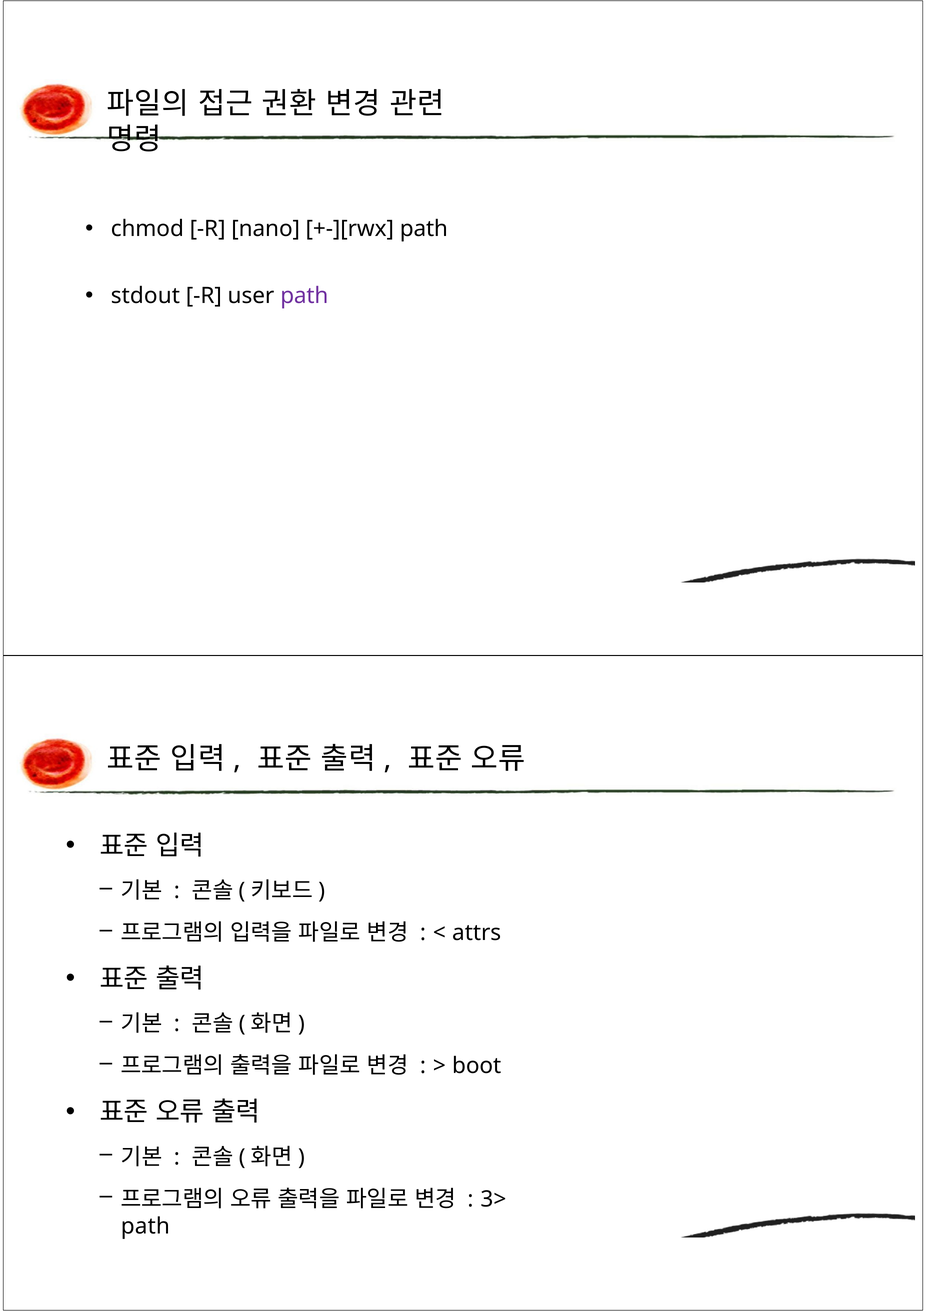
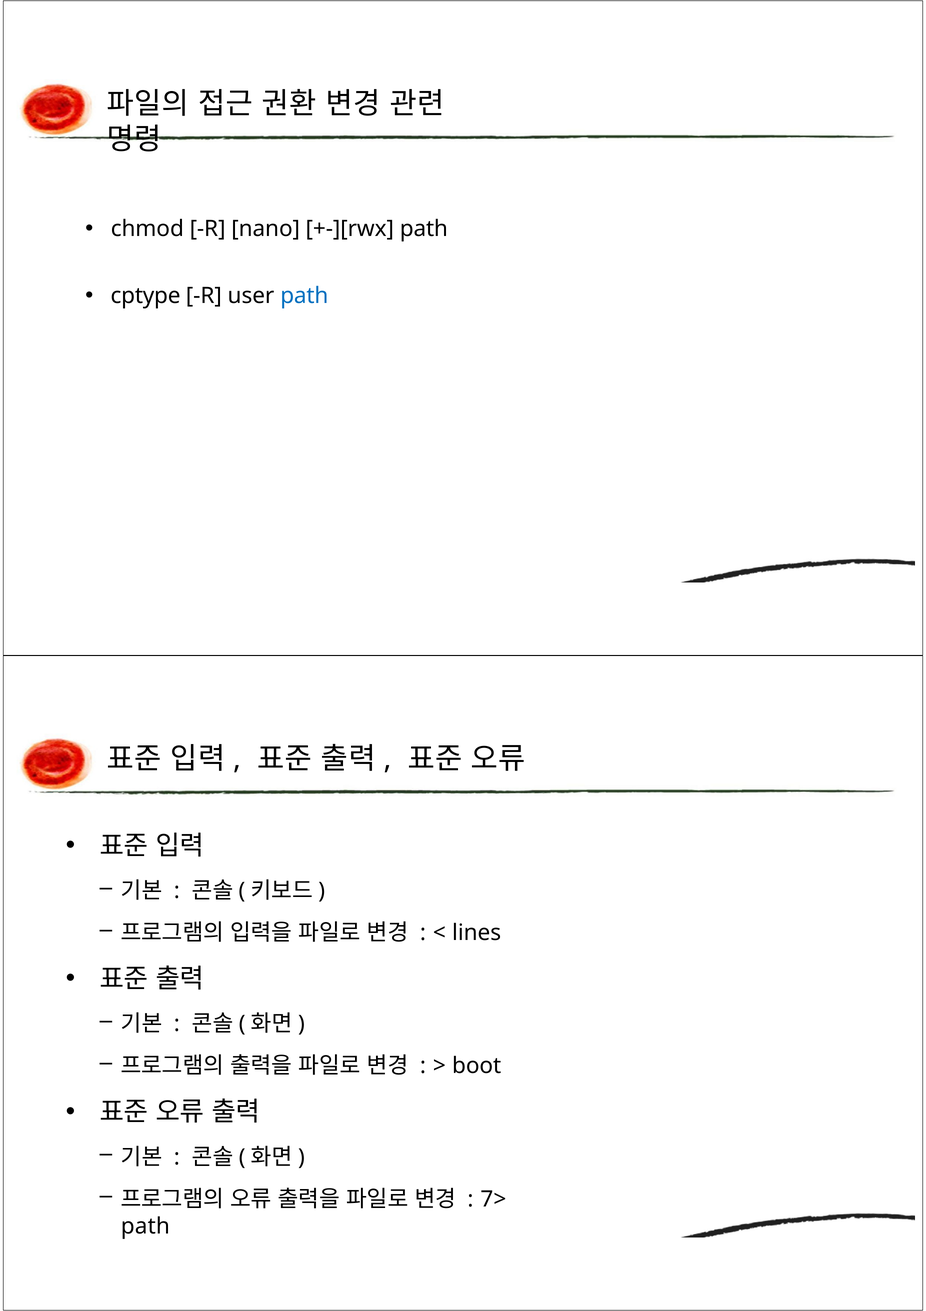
stdout: stdout -> cptype (146, 296)
path colour: purple -> blue (304, 296)
attrs: attrs -> lines (477, 932)
3>: 3> -> 7> (493, 1199)
